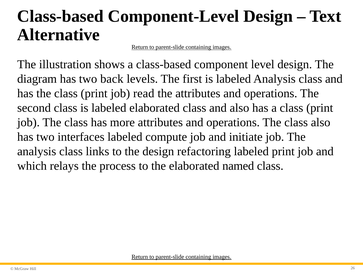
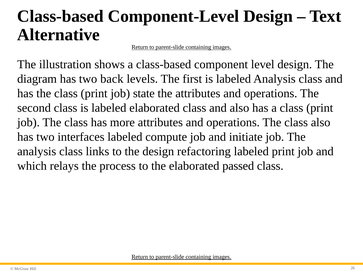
read: read -> state (144, 93)
named: named -> passed (238, 166)
